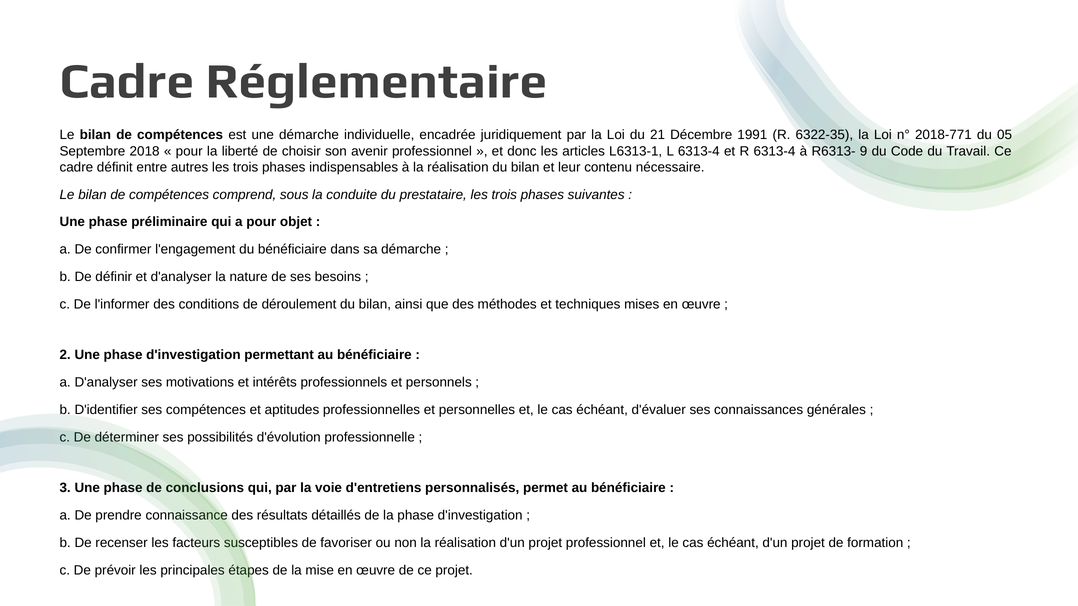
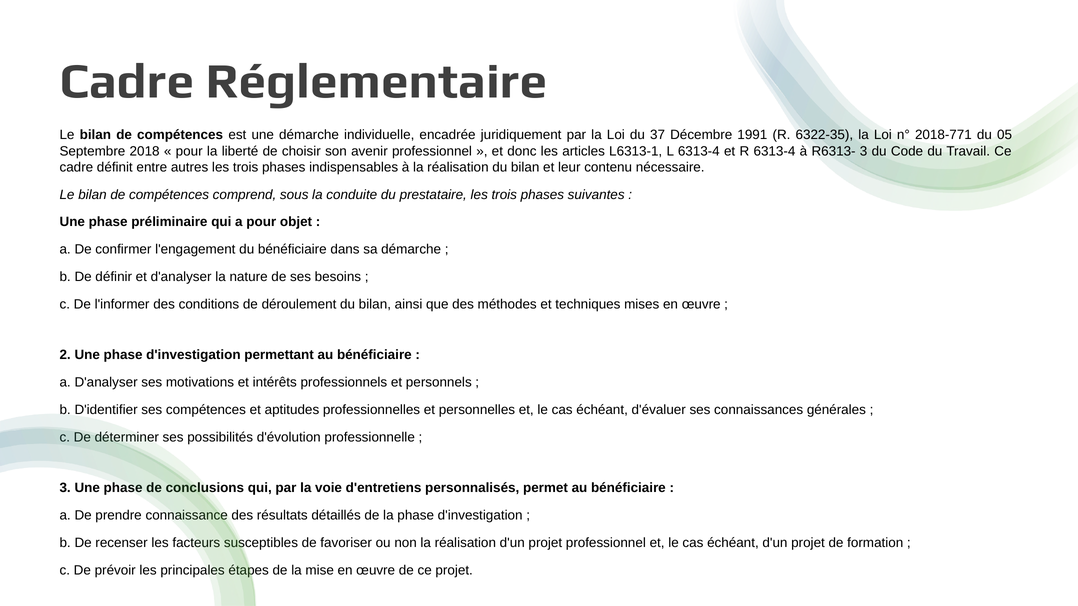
21: 21 -> 37 (658, 135)
R6313- 9: 9 -> 3 (864, 151)
